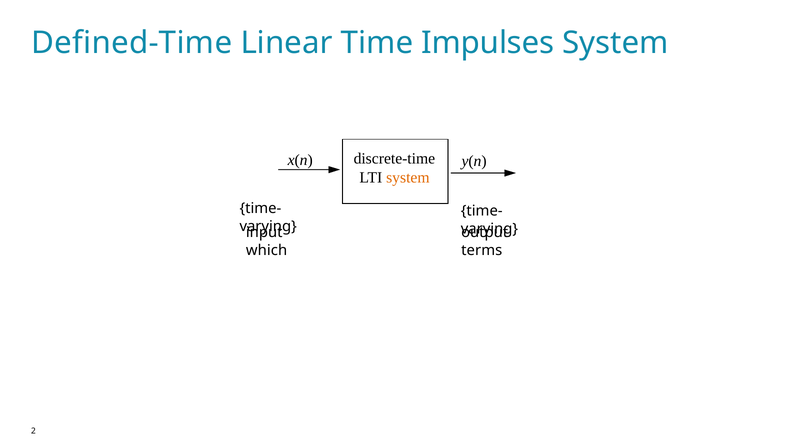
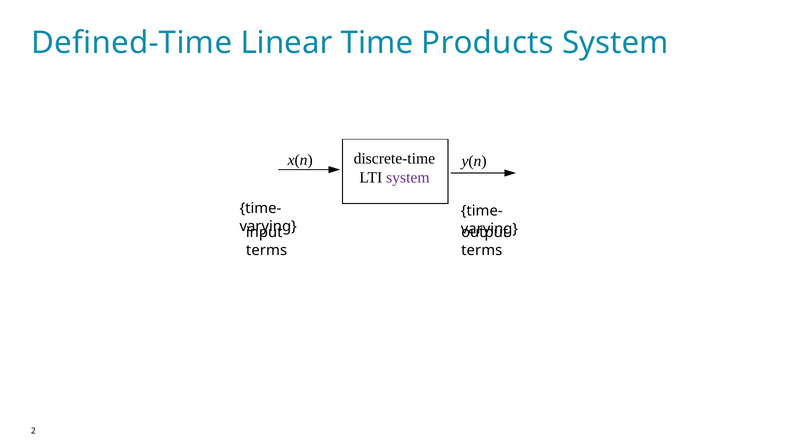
Impulses: Impulses -> Products (488, 43)
system colour: orange -> purple (408, 177)
which: which -> terms (267, 250)
